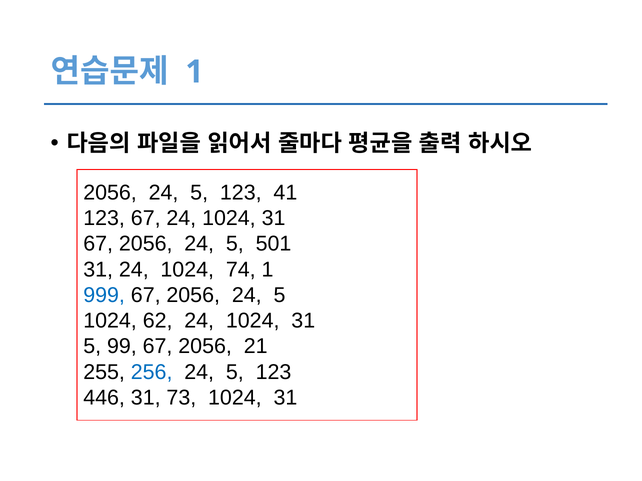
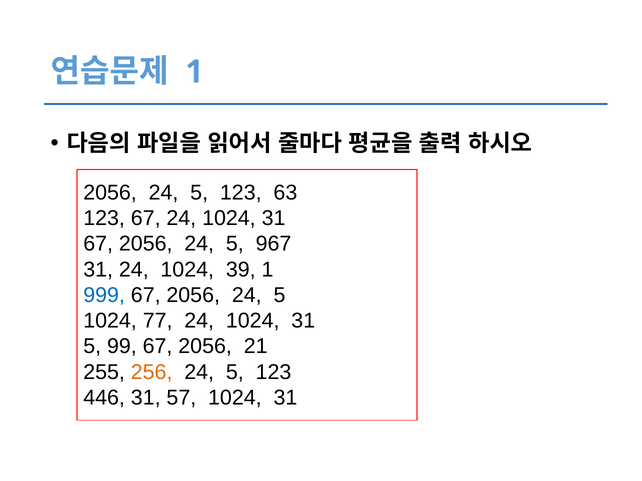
41: 41 -> 63 (285, 193)
501: 501 -> 967 (273, 244)
74: 74 -> 39 (241, 270)
62: 62 -> 77 (158, 321)
256 colour: blue -> orange (152, 372)
73: 73 -> 57 (181, 398)
